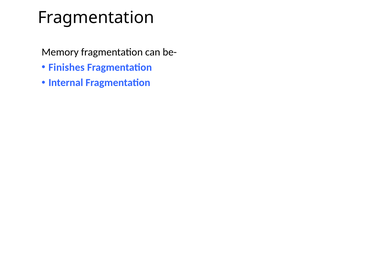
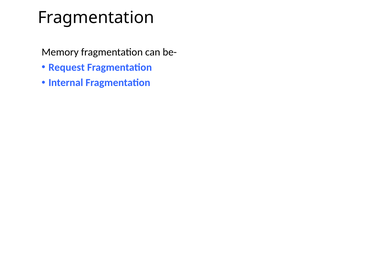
Finishes: Finishes -> Request (67, 67)
